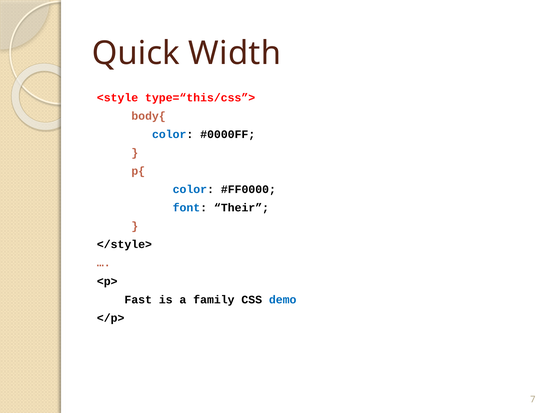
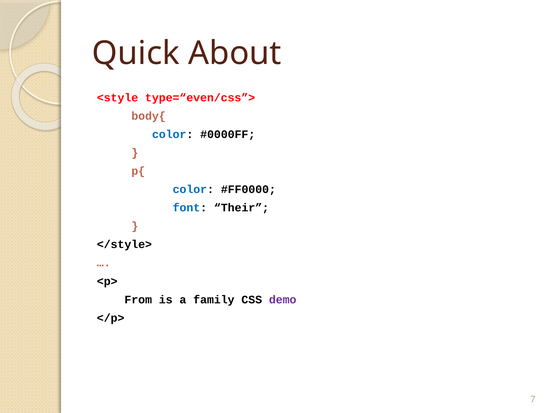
Width: Width -> About (235, 53)
type=“this/css”>: type=“this/css”> -> type=“even/css”> (200, 98)
Fast: Fast -> From (138, 300)
demo colour: blue -> purple (283, 300)
